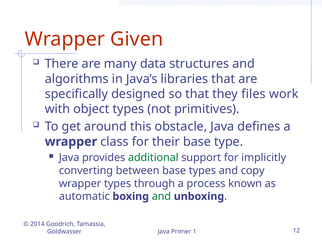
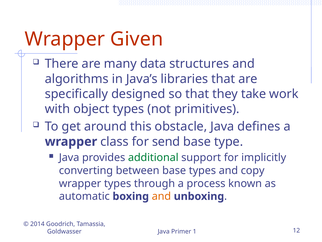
files: files -> take (254, 94)
their: their -> send (166, 141)
and colour: green -> orange (161, 196)
